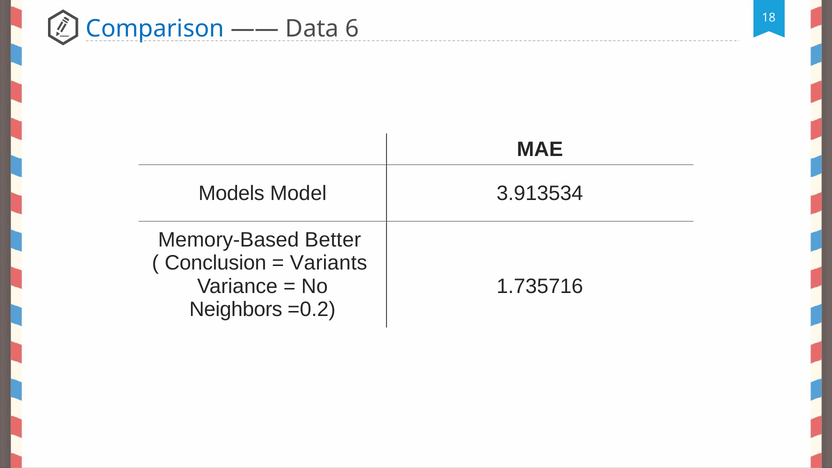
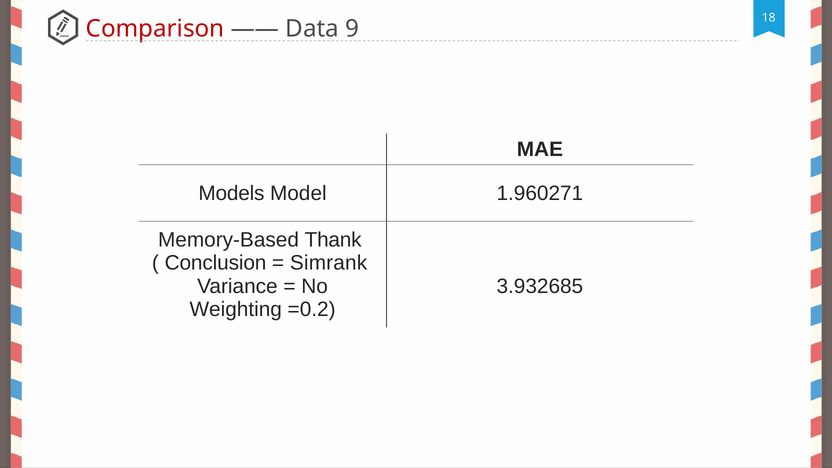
Comparison colour: blue -> red (155, 29)
6: 6 -> 9 (352, 29)
3.913534: 3.913534 -> 1.960271 (540, 193)
Better: Better -> Thank (333, 240)
Variants: Variants -> Simrank (329, 263)
1.735716: 1.735716 -> 3.932685 (540, 286)
Neighbors: Neighbors -> Weighting (236, 309)
